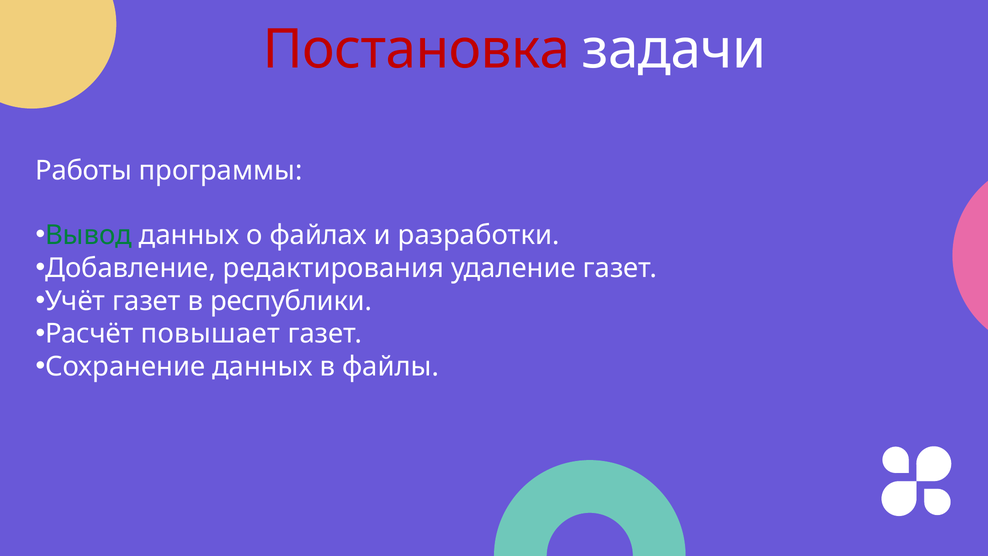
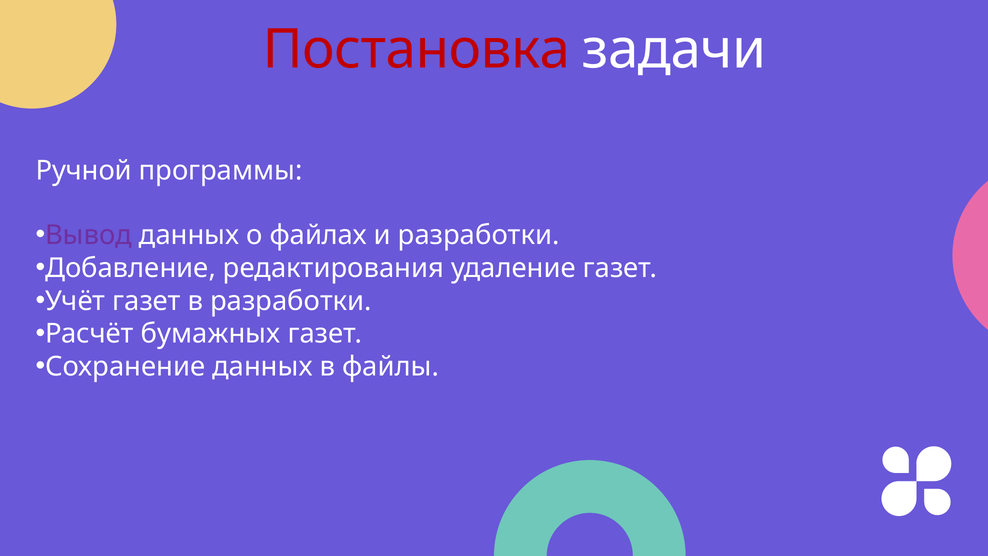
Работы: Работы -> Ручной (84, 171)
Вывод colour: green -> purple (89, 235)
в республики: республики -> разработки (291, 301)
повышает: повышает -> бумажных (211, 334)
